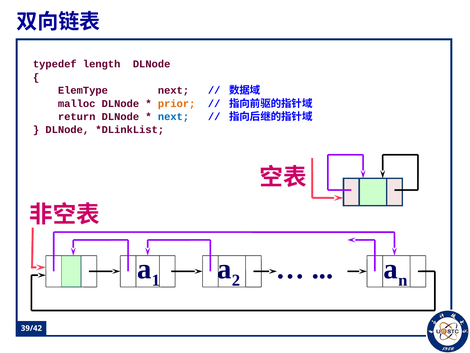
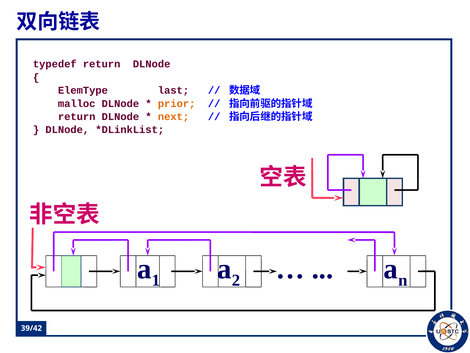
typedef length: length -> return (102, 64)
ElemType next: next -> last (173, 90)
next colour: blue -> orange (173, 117)
